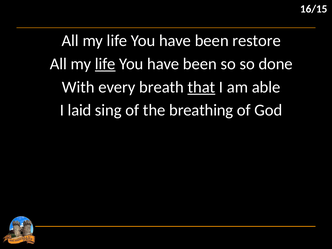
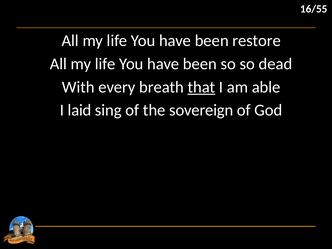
16/15: 16/15 -> 16/55 (314, 9)
life underline: present -> none (105, 64)
done: done -> dead (276, 64)
breathing: breathing -> sovereign (201, 110)
